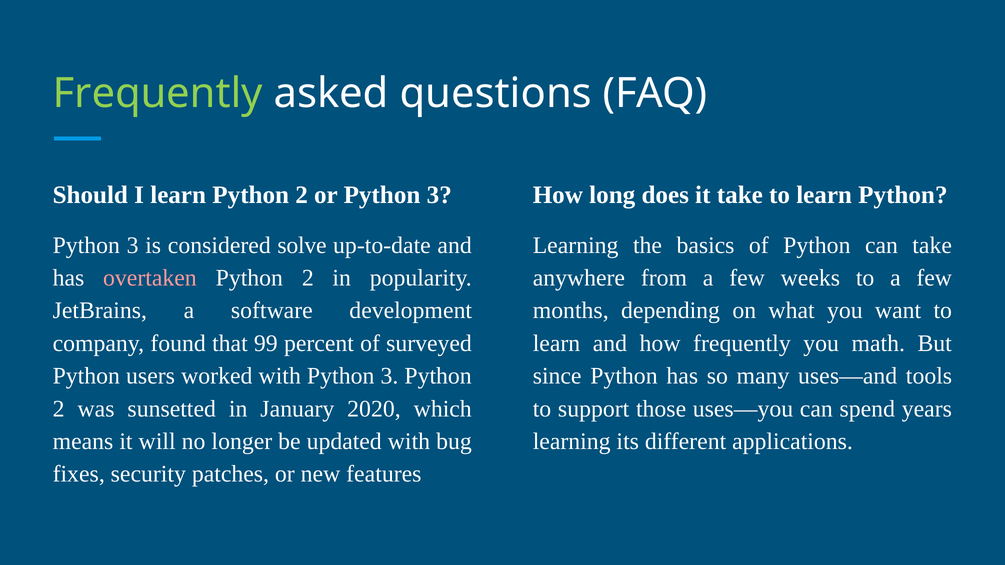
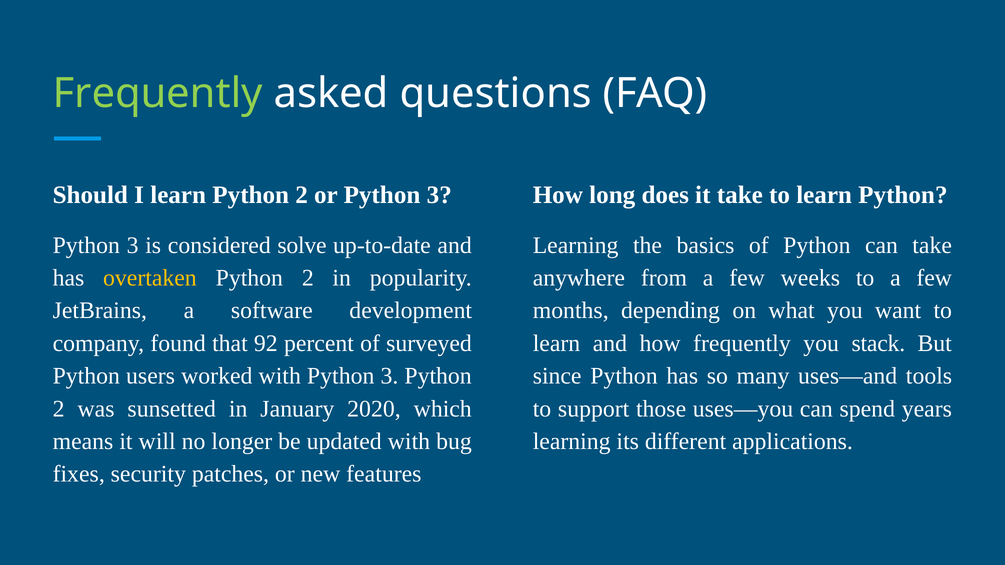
overtaken colour: pink -> yellow (150, 278)
99: 99 -> 92 (266, 343)
math: math -> stack (878, 343)
